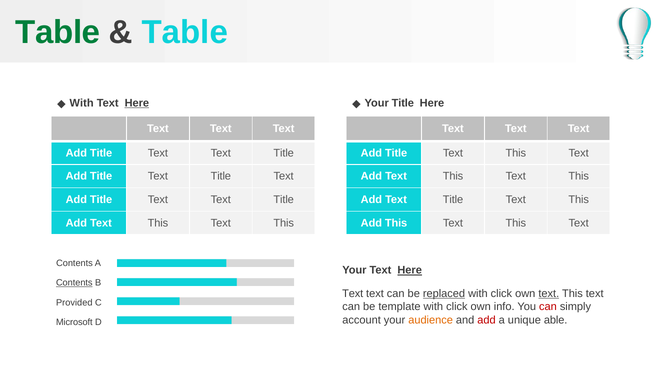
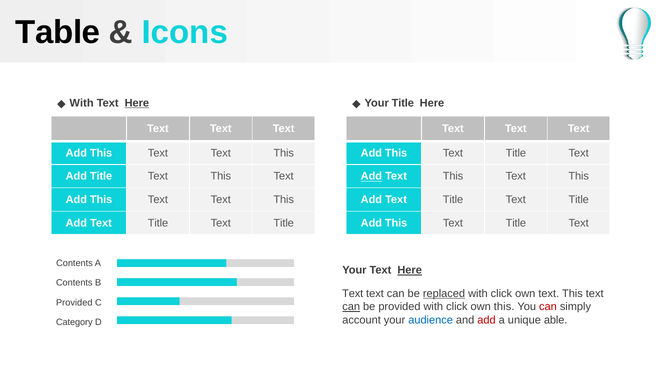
Table colour: green -> black (58, 32)
Table: Table -> Icons (185, 32)
Title: Title -> This (101, 153)
Title: Title -> This (284, 153)
Title: Title -> This (396, 153)
This: This -> Title (516, 153)
Title: Title -> This (221, 176)
Add underline: none -> present (371, 176)
Title: Title -> This (101, 200)
Title: Title -> This (284, 200)
This: This -> Title (579, 200)
This: This -> Title (158, 223)
This: This -> Title (284, 223)
This: This -> Title (516, 223)
Contents underline: present -> none (74, 283)
text underline: present -> none (549, 293)
can underline: none -> present (351, 307)
be template: template -> provided (399, 307)
own info: info -> this (504, 307)
audience colour: orange -> blue (431, 320)
Microsoft: Microsoft -> Category (74, 322)
